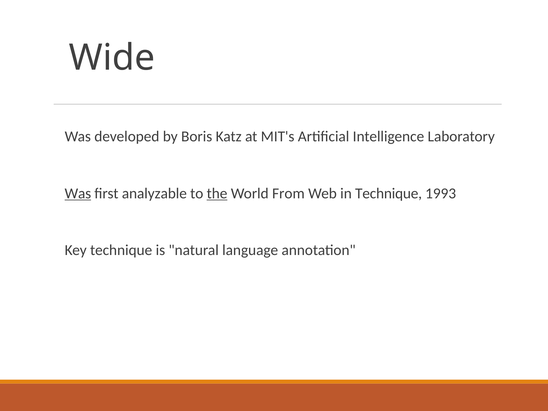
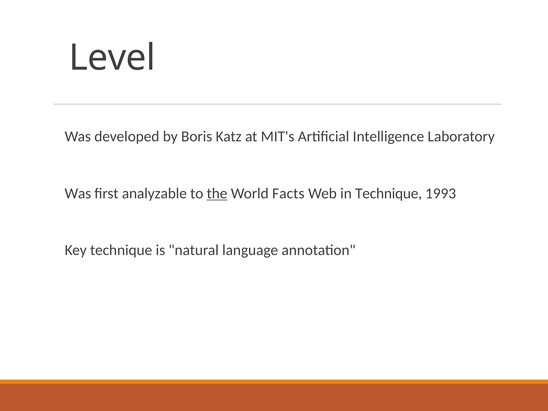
Wide: Wide -> Level (112, 58)
Was underline: present -> none (78, 193)
From: From -> Facts (288, 193)
